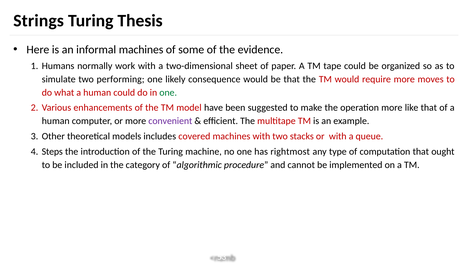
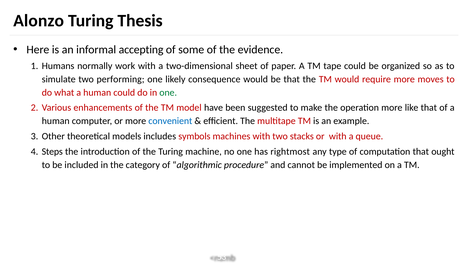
Strings: Strings -> Alonzo (39, 21)
informal machines: machines -> accepting (141, 50)
convenient colour: purple -> blue (170, 121)
covered: covered -> symbols (194, 136)
